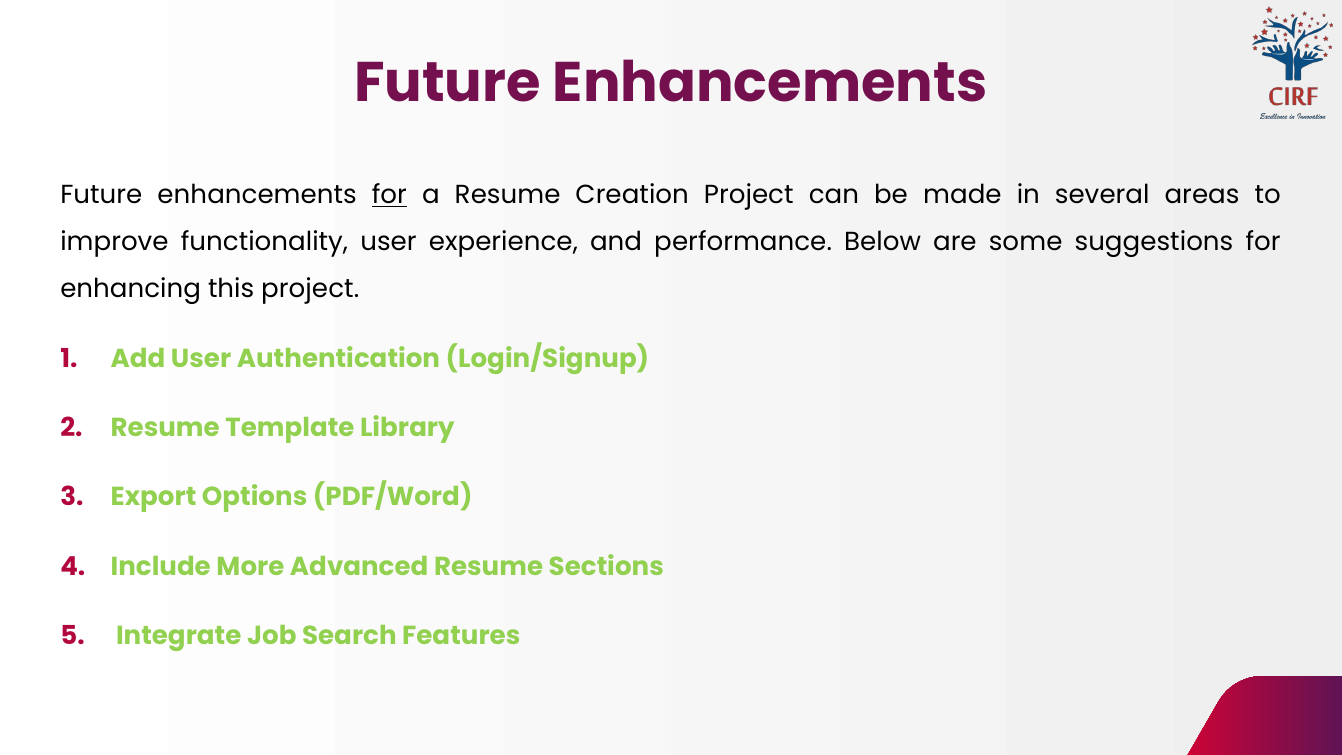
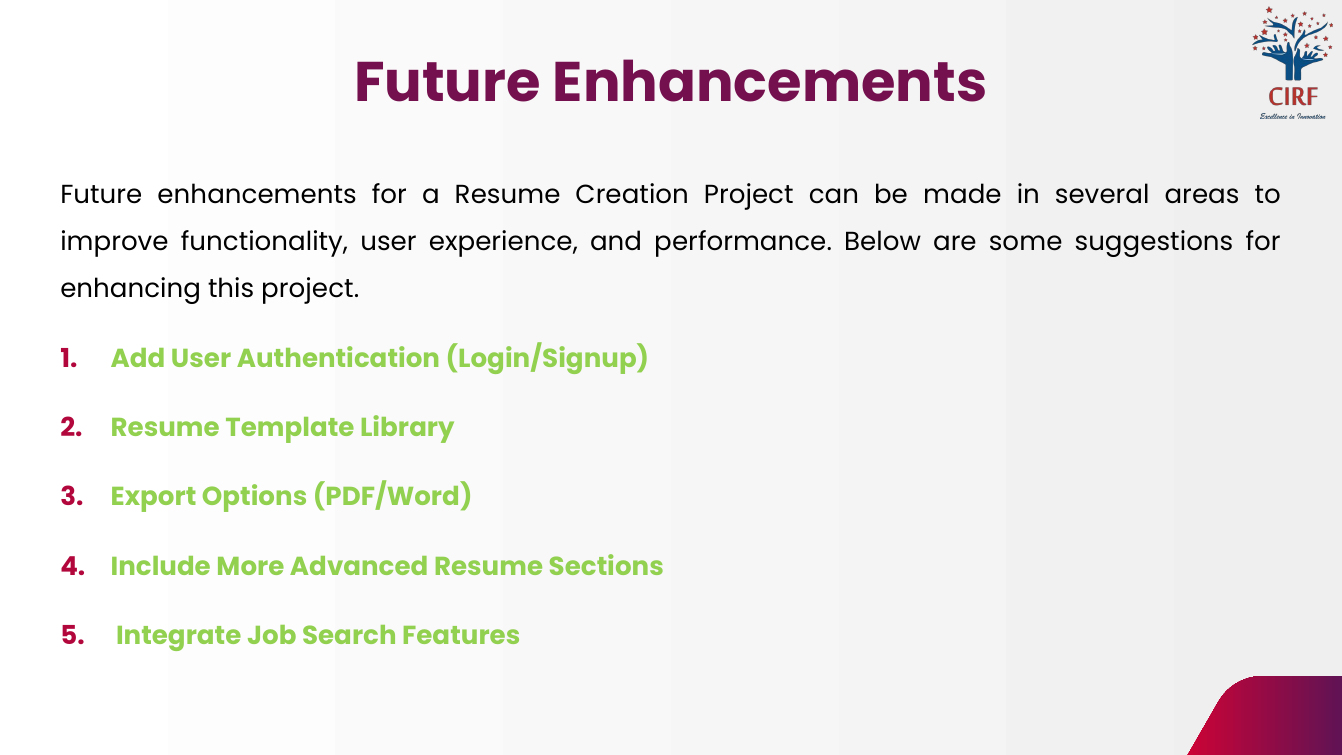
for underline: present -> none (389, 195)
